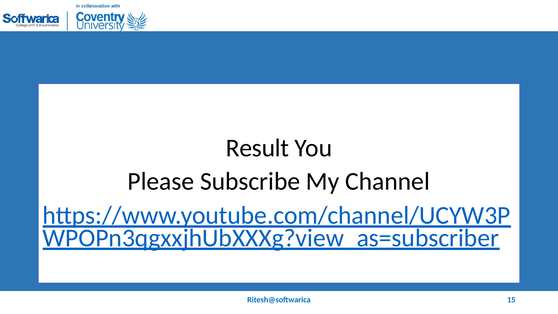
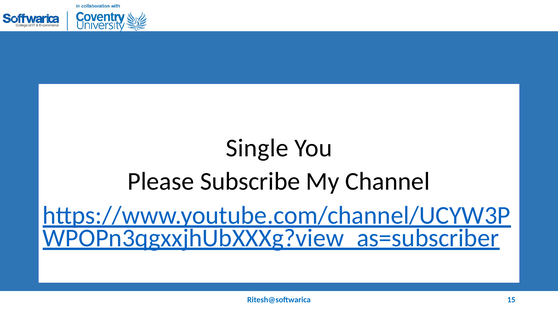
Result: Result -> Single (257, 148)
